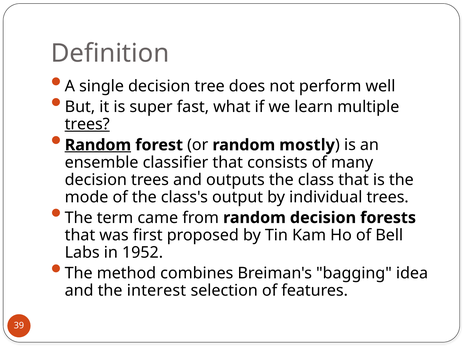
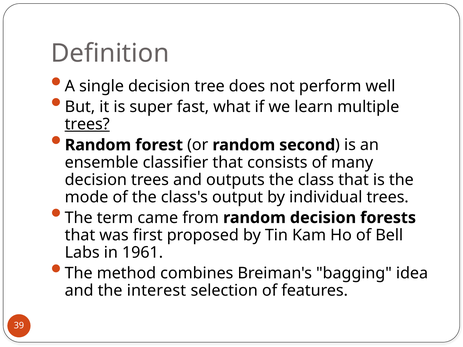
Random underline: present -> none (98, 145)
mostly: mostly -> second (307, 145)
1952: 1952 -> 1961 (143, 253)
